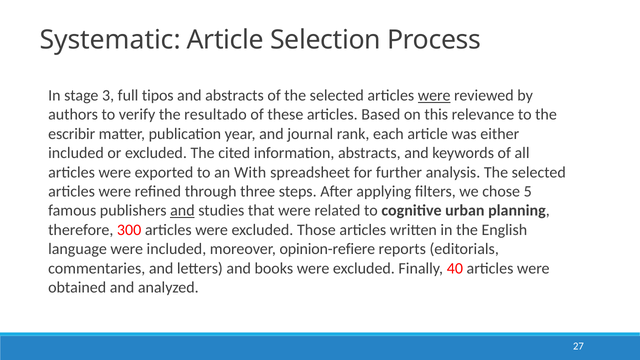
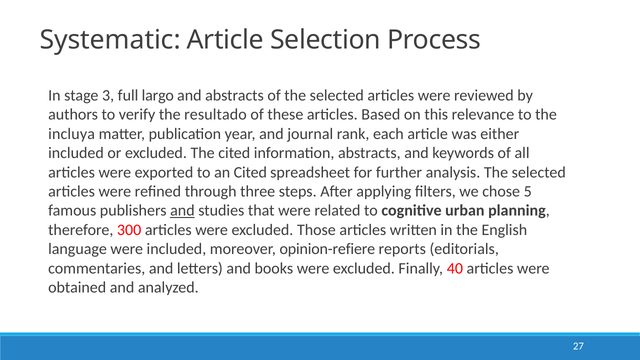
tipos: tipos -> largo (158, 95)
were underline: present -> none (434, 95)
escribir: escribir -> incluya (72, 134)
an With: With -> Cited (250, 172)
